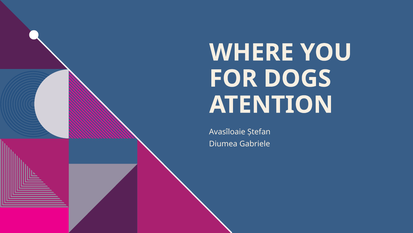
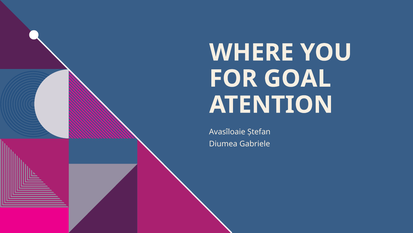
DOGS: DOGS -> GOAL (297, 78)
